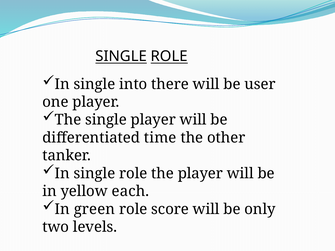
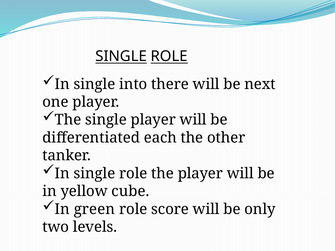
user: user -> next (260, 84)
time: time -> each (160, 138)
each: each -> cube (130, 191)
